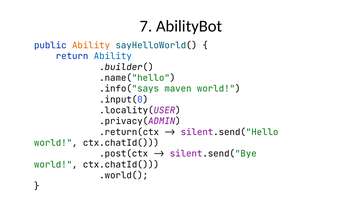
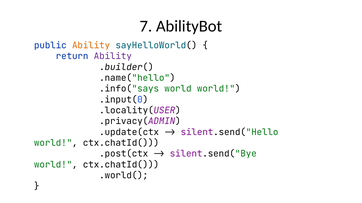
Ability colour: blue -> purple (113, 56)
.info("says maven: maven -> world (178, 89)
.return(ctx: .return(ctx -> .update(ctx (129, 132)
